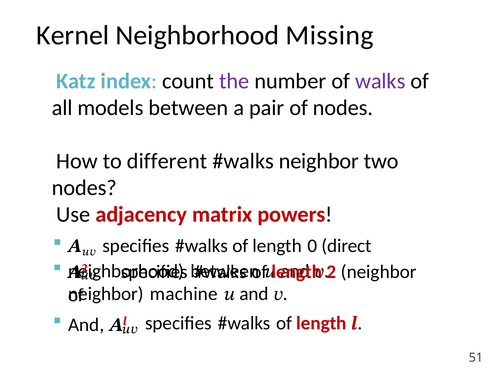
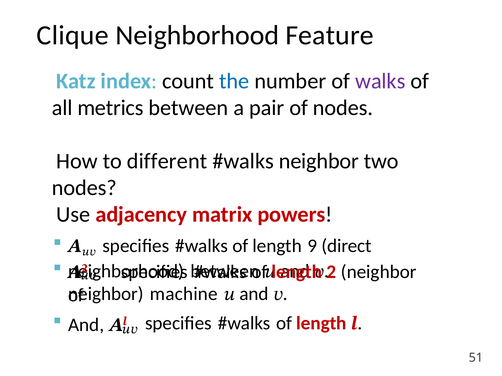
Kernel: Kernel -> Clique (73, 35)
Missing: Missing -> Feature (330, 35)
the colour: purple -> blue (234, 81)
models: models -> metrics (110, 108)
0: 0 -> 9 (312, 246)
